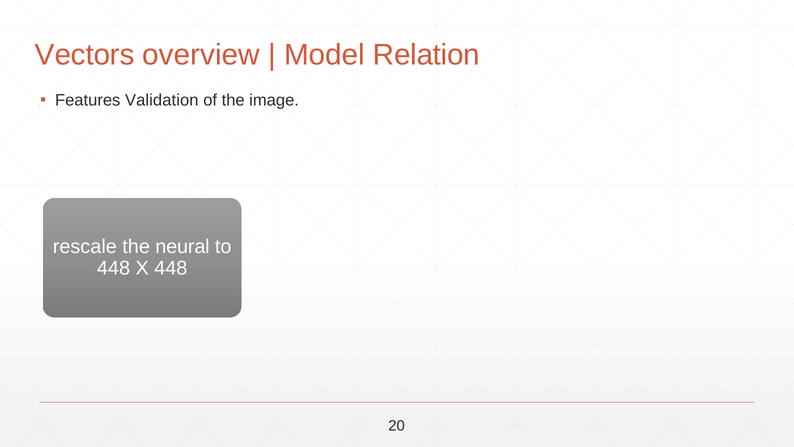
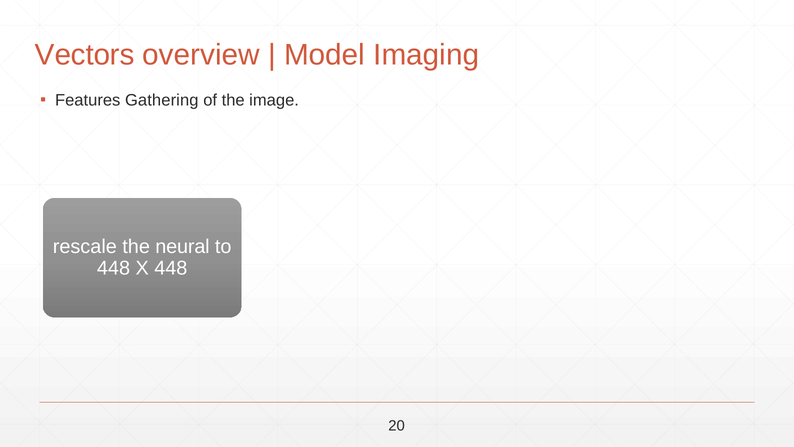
Relation: Relation -> Imaging (426, 55)
Validation: Validation -> Gathering (162, 100)
